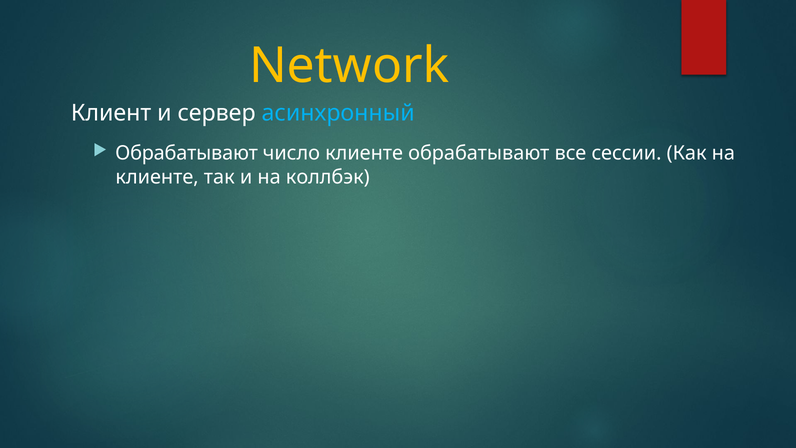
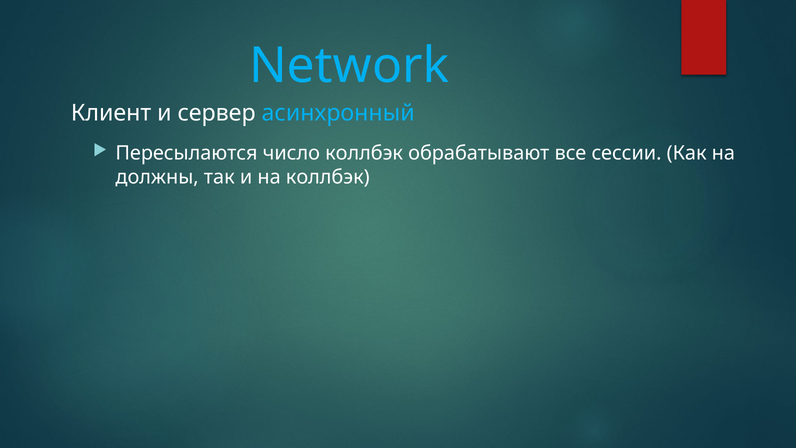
Network colour: yellow -> light blue (349, 66)
Обрабатывают: Обрабатывают -> Пересылаются (187, 153)
число клиенте: клиенте -> коллбэк (364, 153)
клиенте: клиенте -> должны (157, 177)
